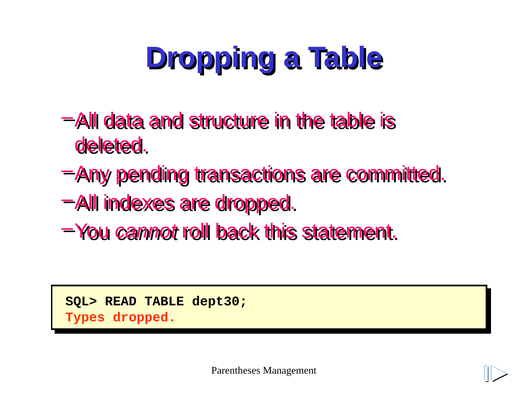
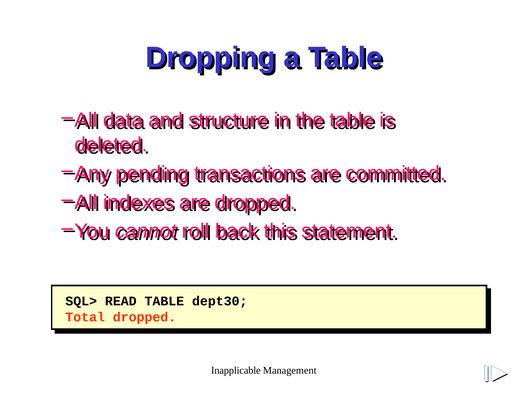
Types: Types -> Total (85, 317)
Parentheses: Parentheses -> Inapplicable (236, 370)
